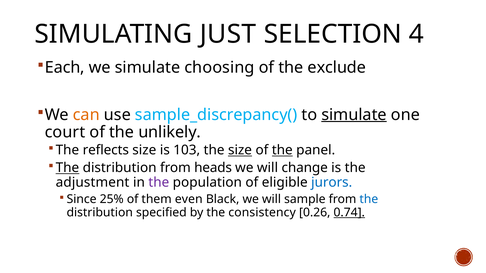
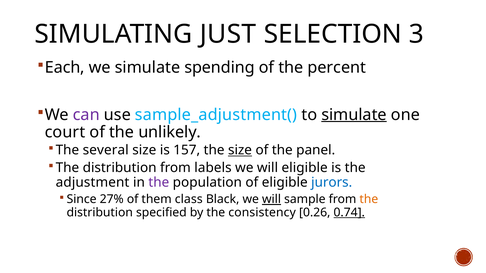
4: 4 -> 3 (416, 34)
choosing: choosing -> spending (220, 68)
exclude: exclude -> percent (337, 68)
can colour: orange -> purple (86, 115)
sample_discrepancy(: sample_discrepancy( -> sample_adjustment( (216, 115)
reflects: reflects -> several (106, 150)
103: 103 -> 157 (187, 150)
the underline: present -> none (282, 150)
The underline: present -> none (67, 168)
heads: heads -> labels (213, 168)
will change: change -> eligible (305, 168)
25%: 25% -> 27% (112, 200)
even: even -> class (189, 200)
will underline: none -> present (271, 200)
the colour: blue -> orange (369, 200)
